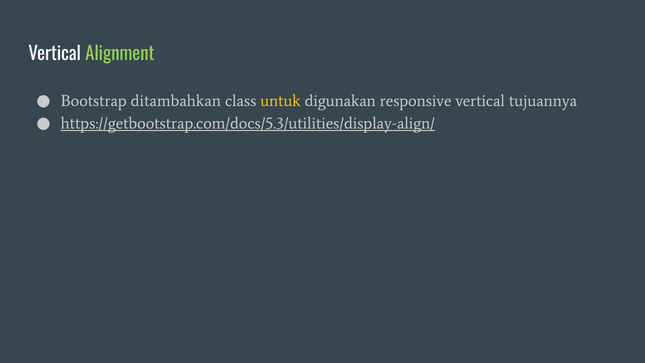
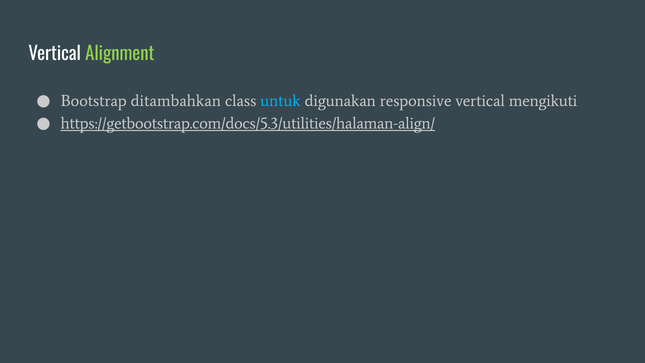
untuk colour: yellow -> light blue (281, 101)
tujuannya: tujuannya -> mengikuti (543, 101)
https://getbootstrap.com/docs/5.3/utilities/display-align/: https://getbootstrap.com/docs/5.3/utilities/display-align/ -> https://getbootstrap.com/docs/5.3/utilities/halaman-align/ (248, 123)
